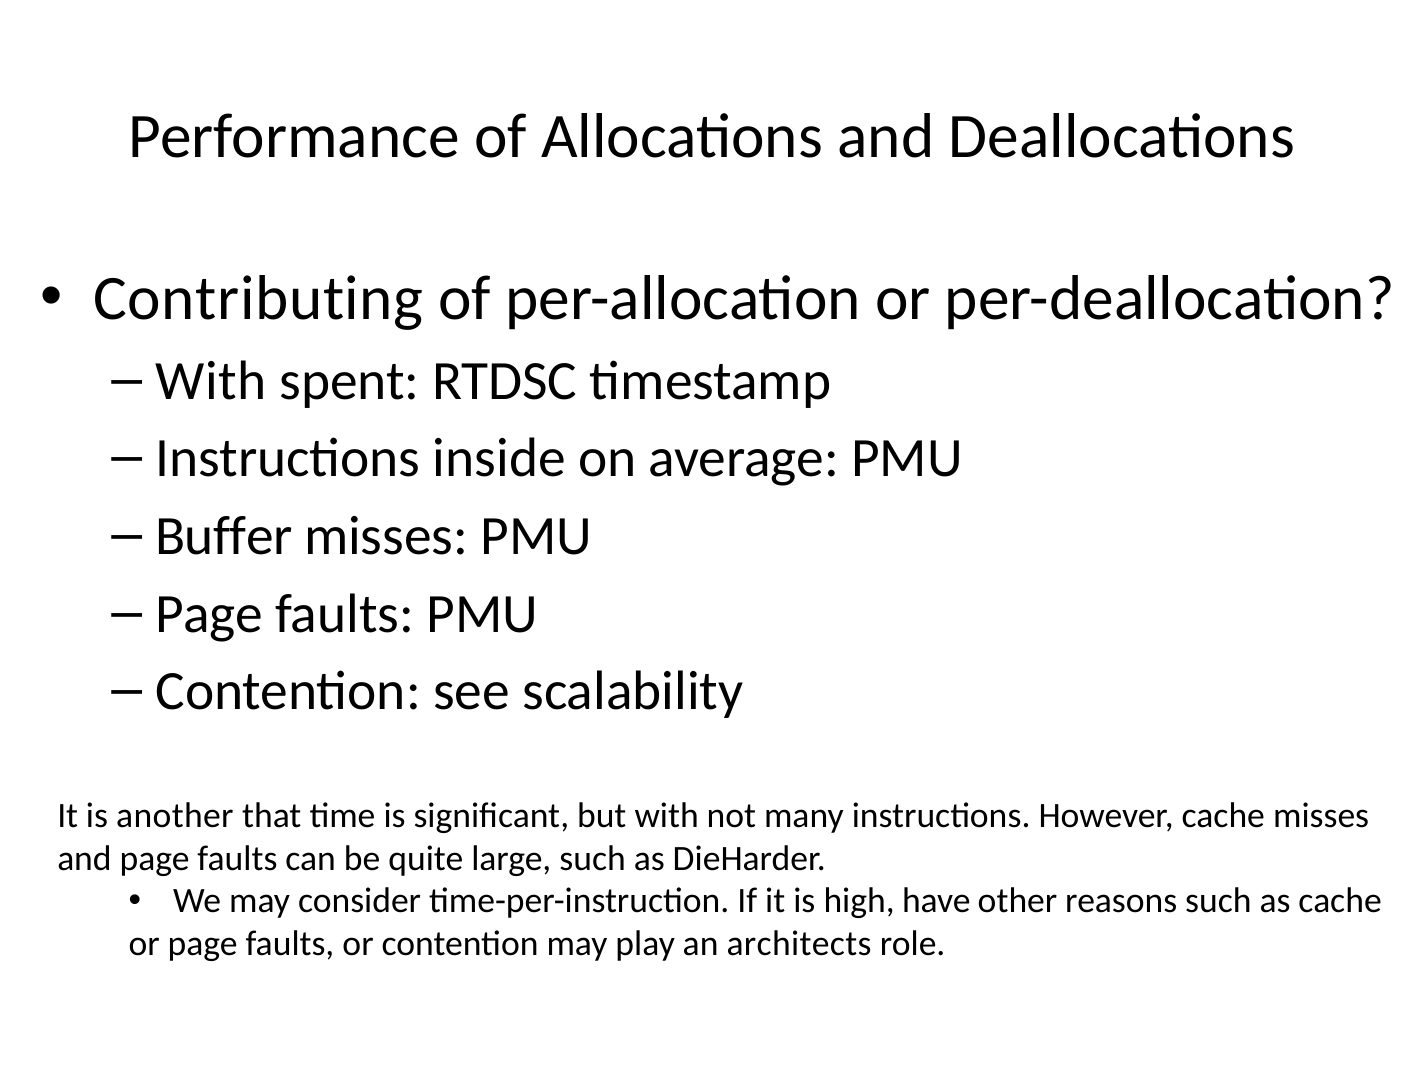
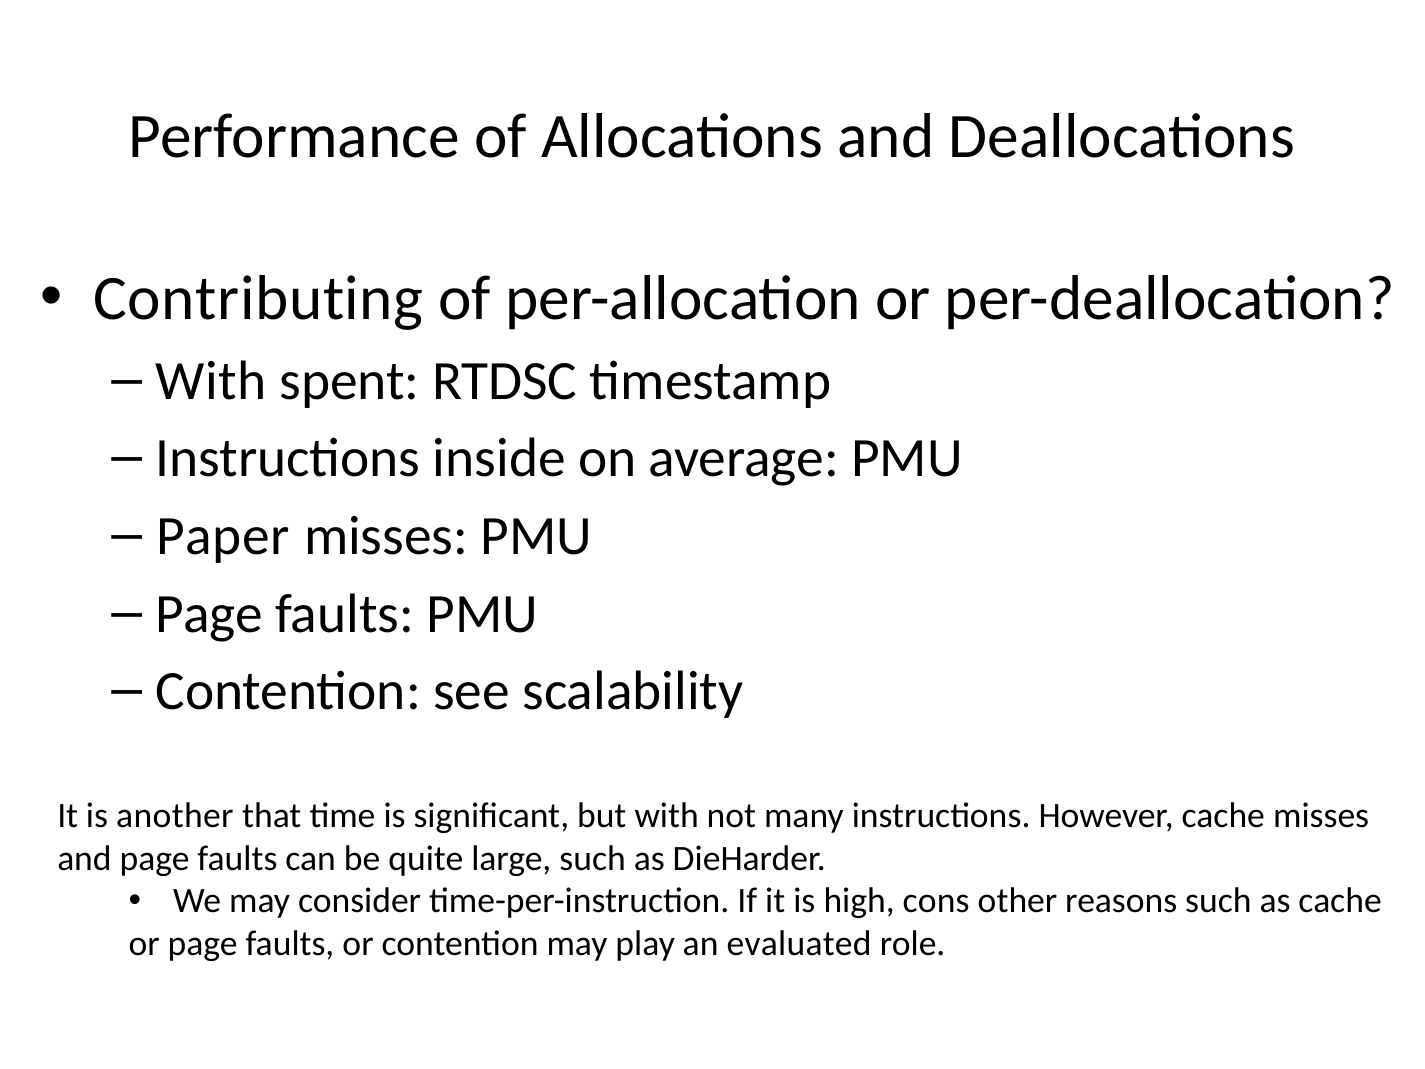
Buffer: Buffer -> Paper (223, 536)
have: have -> cons (936, 901)
architects: architects -> evaluated (799, 944)
